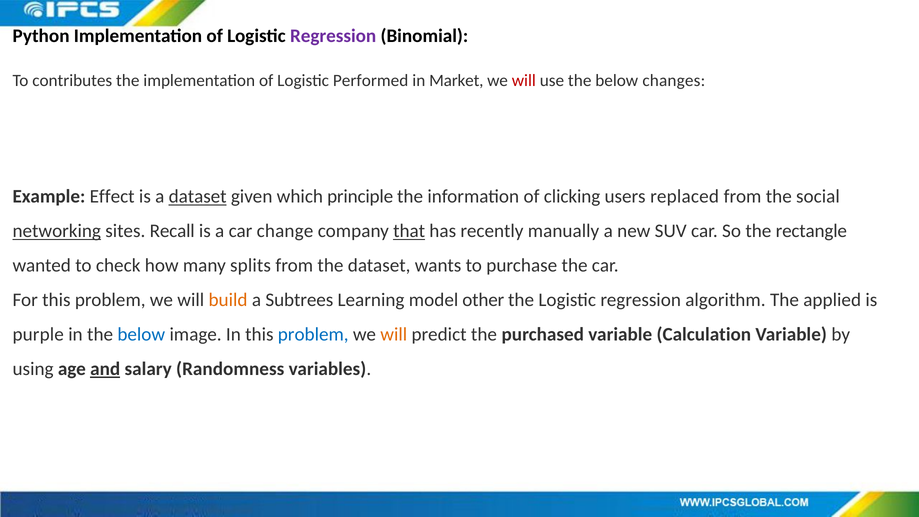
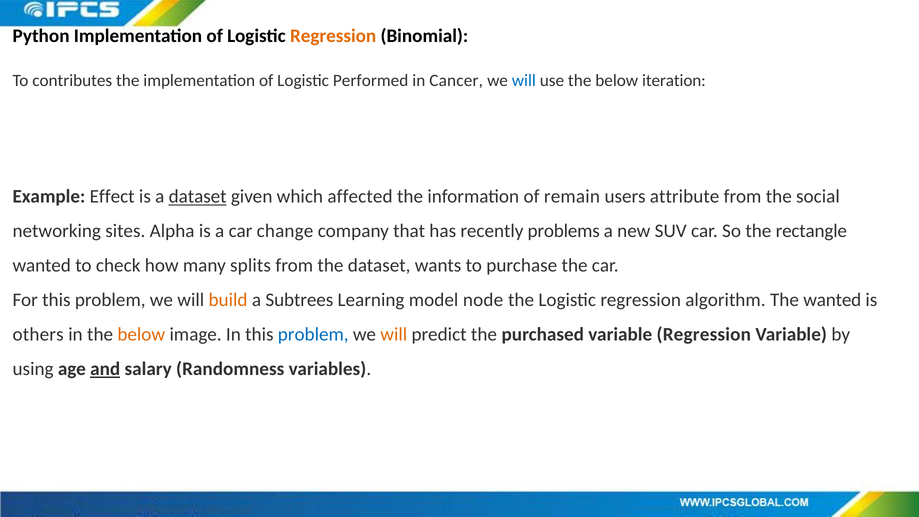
Regression colour: purple -> orange (333, 36)
Market: Market -> Cancer (456, 80)
will colour: red -> blue (524, 80)
changes: changes -> iteration (674, 80)
principle: principle -> affected (360, 197)
clicking: clicking -> remain (572, 197)
replaced: replaced -> attribute (685, 197)
networking underline: present -> none (57, 231)
Recall: Recall -> Alpha (172, 231)
that underline: present -> none (409, 231)
manually: manually -> problems (564, 231)
other: other -> node (483, 300)
The applied: applied -> wanted (832, 300)
purple: purple -> others (38, 334)
below colour: blue -> orange (141, 334)
variable Calculation: Calculation -> Regression (704, 334)
